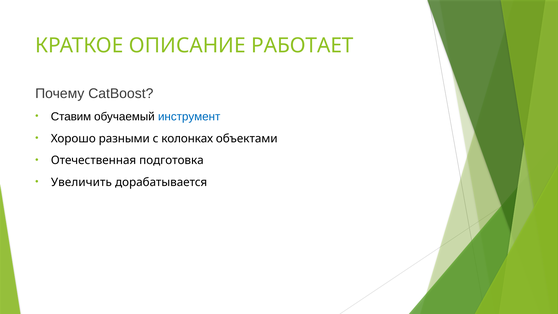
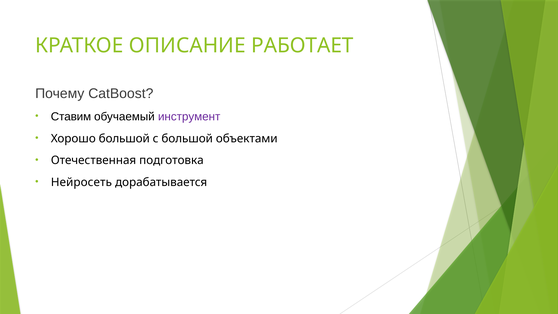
инструмент colour: blue -> purple (189, 117)
Хорошо разными: разными -> большой (124, 138)
с колонках: колонках -> большой (187, 138)
Увеличить: Увеличить -> Нейросеть (81, 182)
